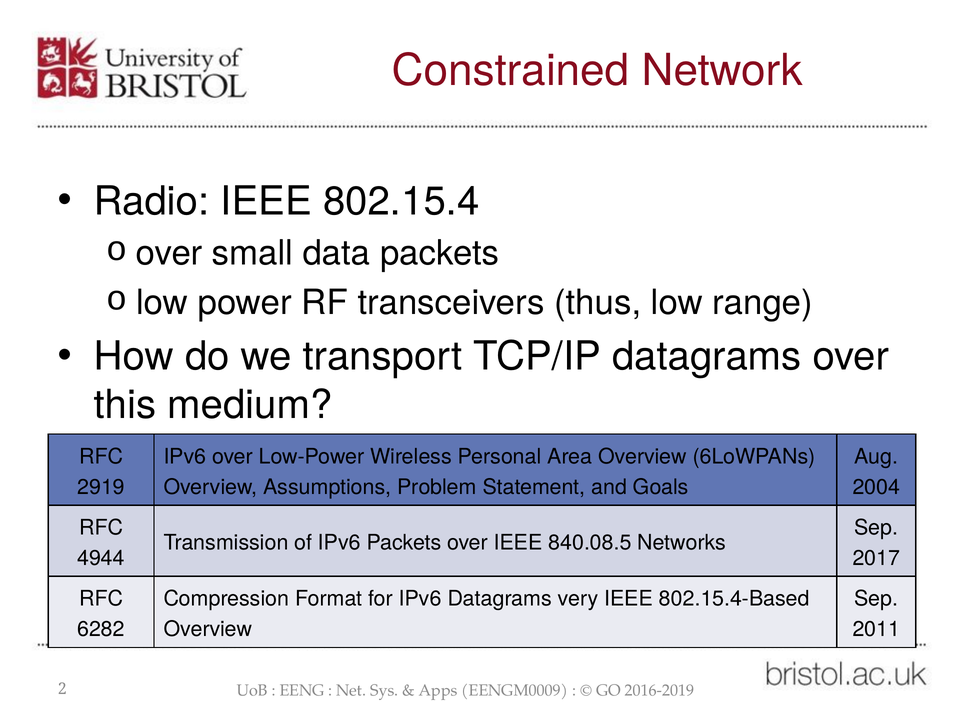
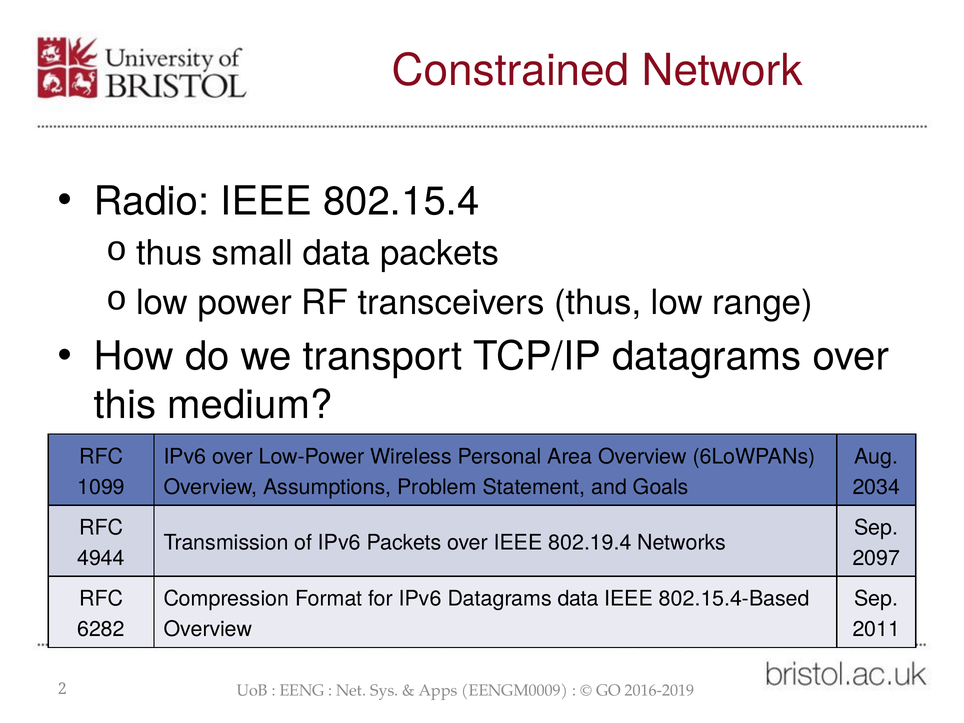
over: over -> thus (169, 254)
2919: 2919 -> 1099 (101, 487)
2004: 2004 -> 2034 (876, 487)
840.08.5: 840.08.5 -> 802.19.4 (590, 543)
2017: 2017 -> 2097 (876, 558)
Datagrams very: very -> data (578, 599)
